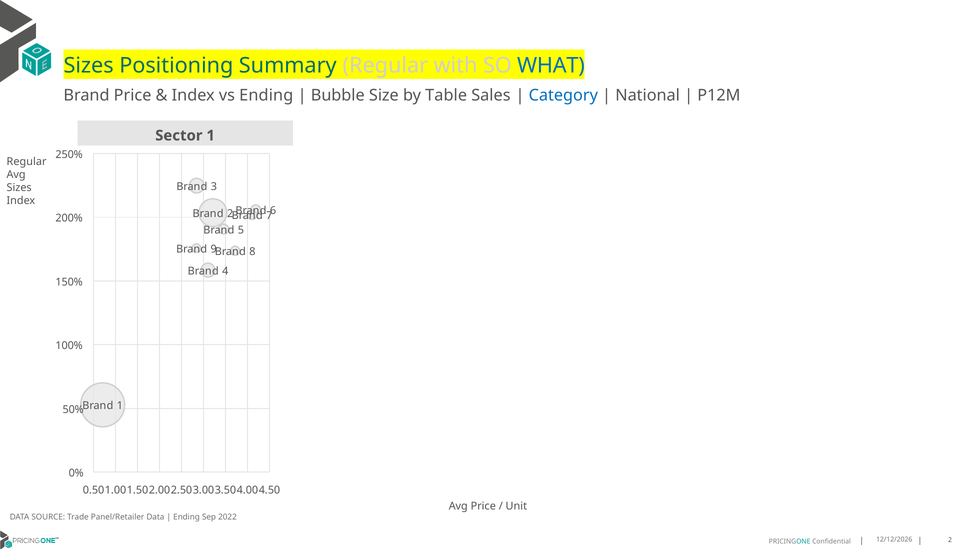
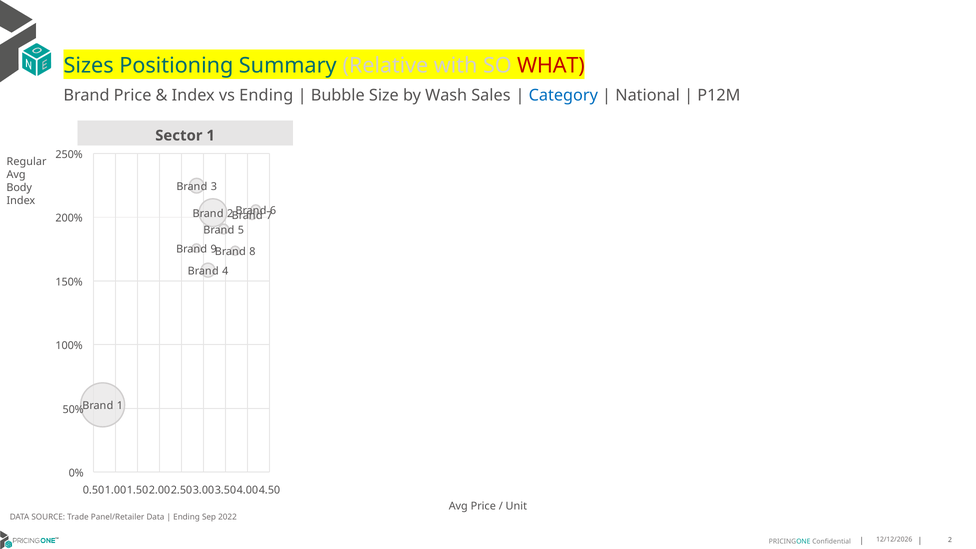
Summary Regular: Regular -> Relative (385, 66)
WHAT colour: blue -> red (551, 66)
Table: Table -> Wash (446, 95)
Sizes: Sizes -> Body (19, 188)
